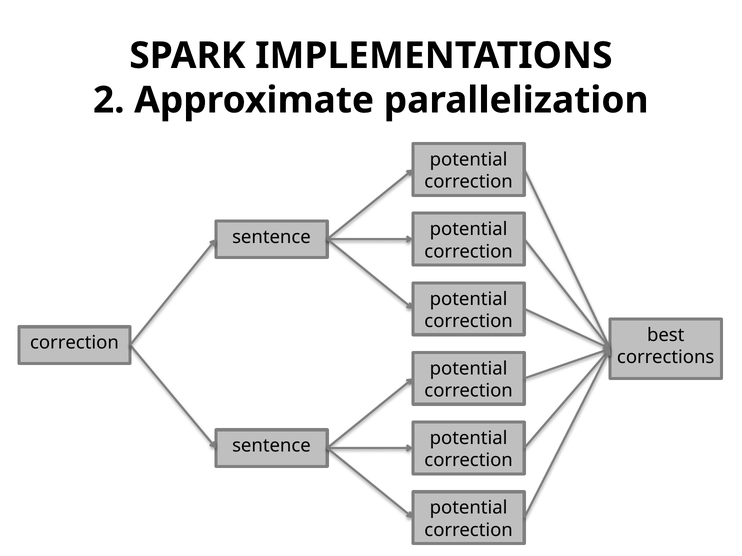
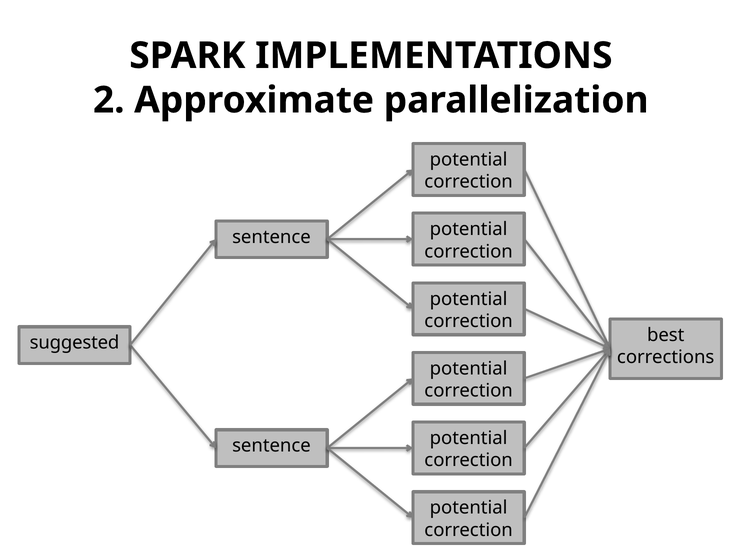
correction: correction -> suggested (75, 343)
